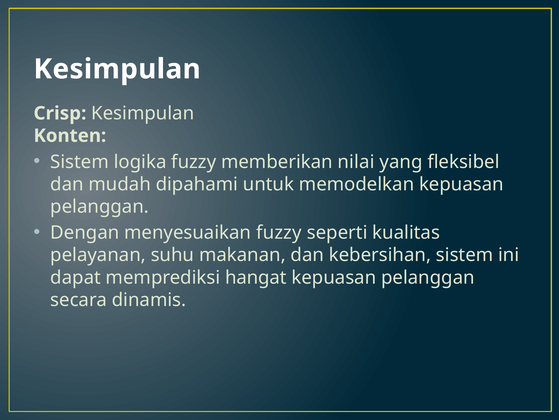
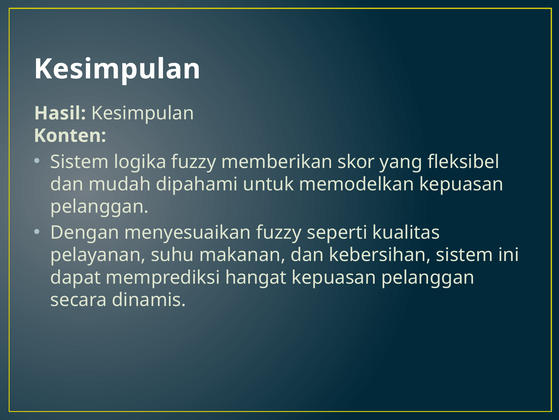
Crisp: Crisp -> Hasil (60, 113)
nilai: nilai -> skor (356, 162)
